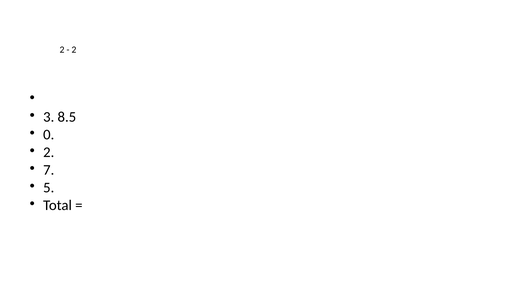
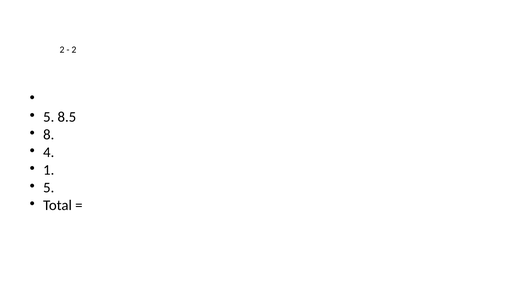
3: 3 -> 5 (49, 117)
0: 0 -> 8 (49, 135)
2: 2 -> 4 (49, 152)
7: 7 -> 1 (49, 170)
